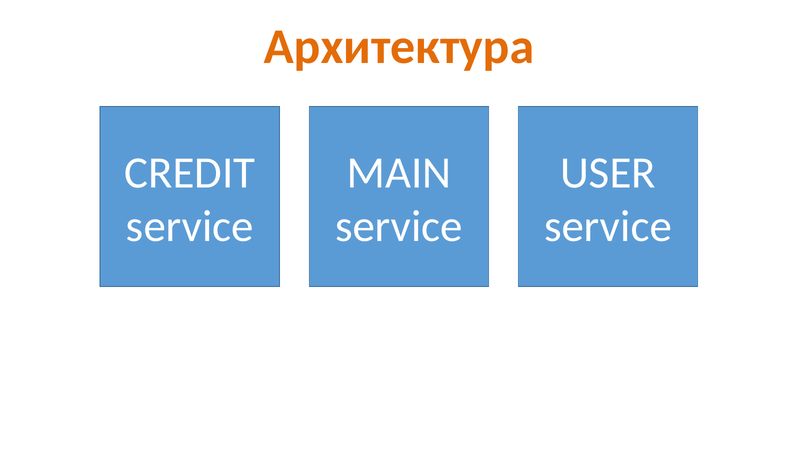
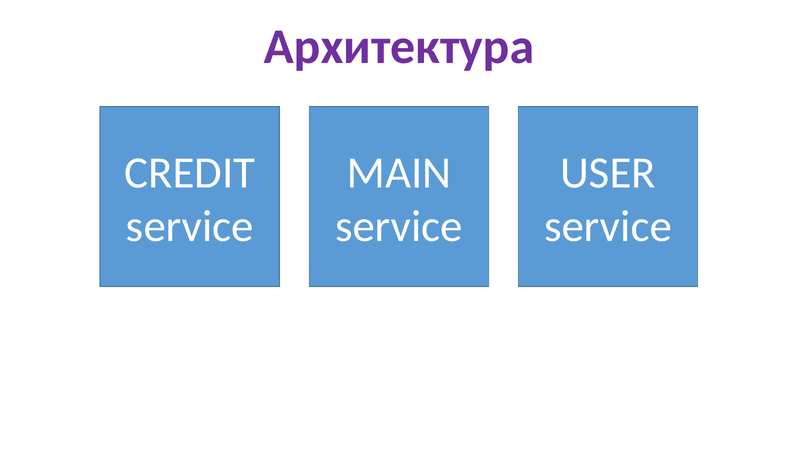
Архитектура colour: orange -> purple (399, 47)
